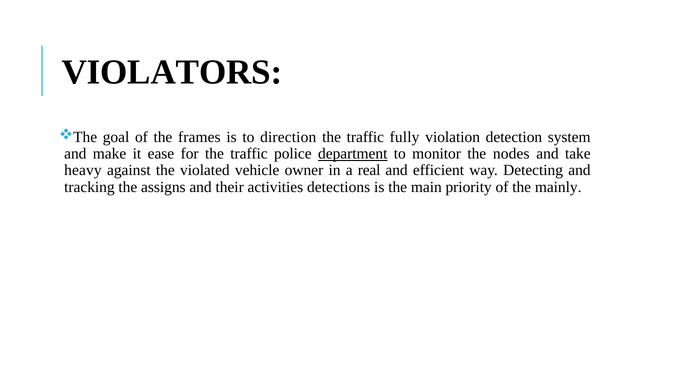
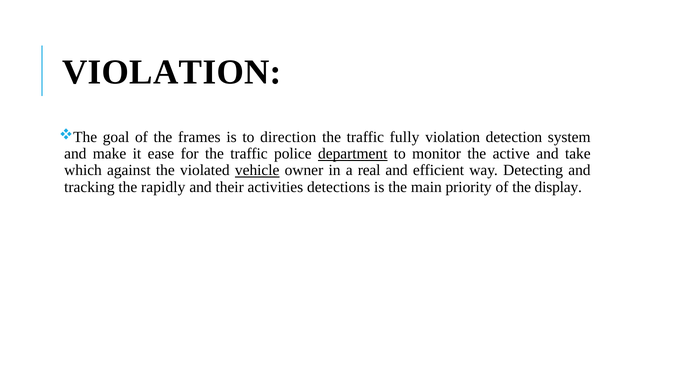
VIOLATORS: VIOLATORS -> VIOLATION (172, 72)
nodes: nodes -> active (511, 154)
heavy: heavy -> which (83, 170)
vehicle underline: none -> present (257, 170)
assigns: assigns -> rapidly (163, 187)
mainly: mainly -> display (558, 187)
